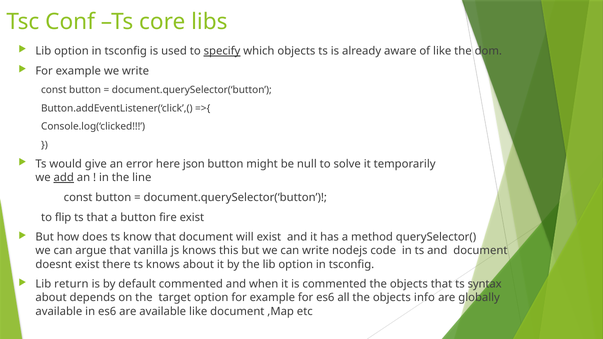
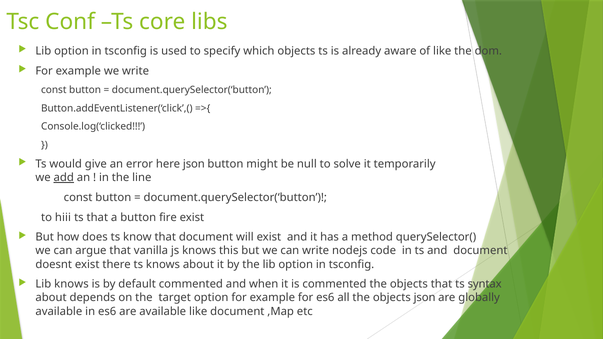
specify underline: present -> none (222, 51)
flip: flip -> hiii (63, 217)
Lib return: return -> knows (71, 284)
objects info: info -> json (425, 298)
